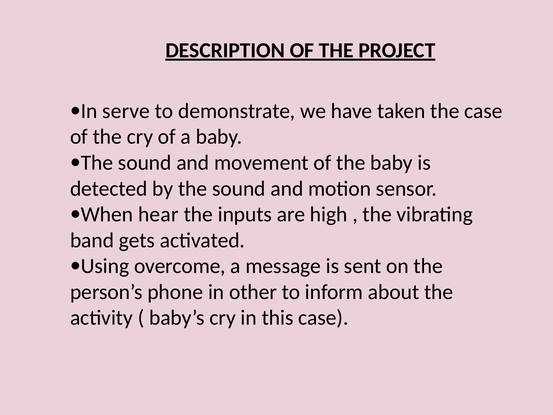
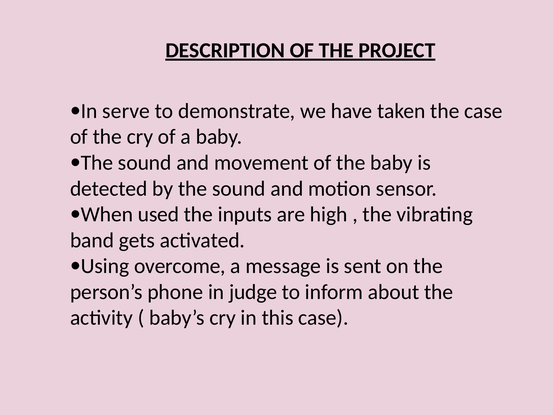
hear: hear -> used (159, 214)
other: other -> judge (253, 292)
